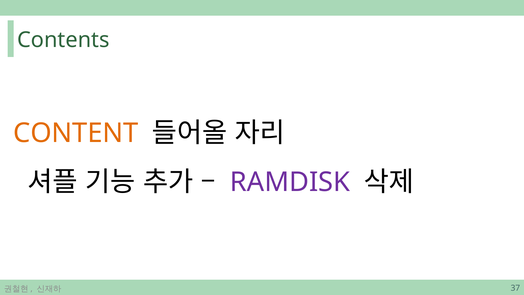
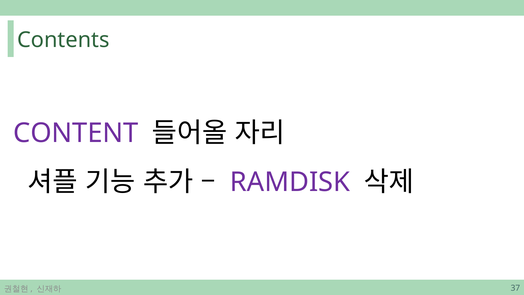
CONTENT colour: orange -> purple (76, 133)
